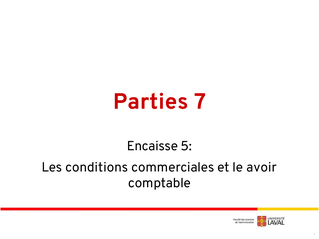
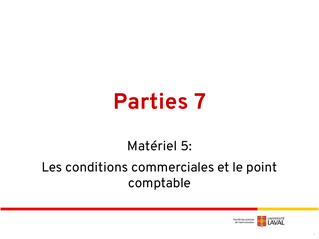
Encaisse: Encaisse -> Matériel (152, 146)
avoir: avoir -> point (262, 167)
